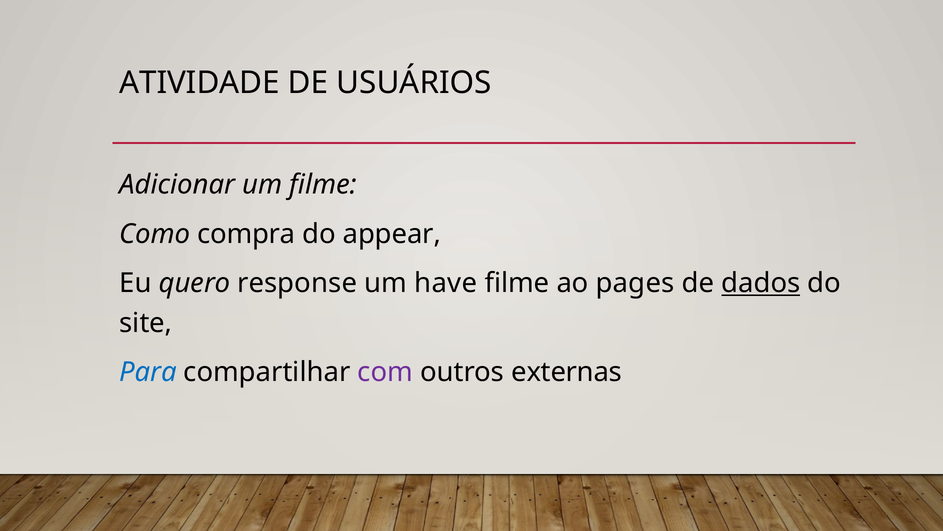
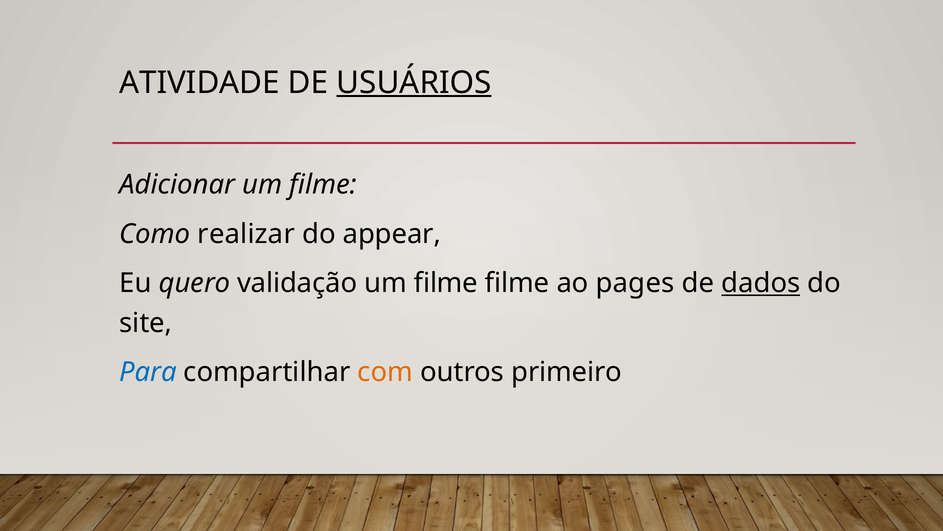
USUÁRIOS underline: none -> present (414, 83)
compra: compra -> realizar (246, 234)
response: response -> validação (297, 283)
have: have -> filme (446, 283)
com colour: purple -> orange (385, 372)
externas: externas -> primeiro (567, 372)
